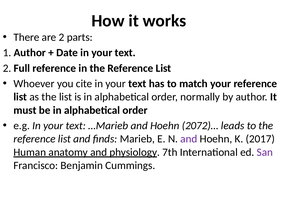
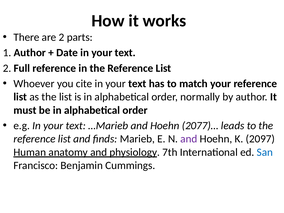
2072)…: 2072)… -> 2077)… (200, 126)
2017: 2017 -> 2097 (260, 139)
San colour: purple -> blue (265, 152)
